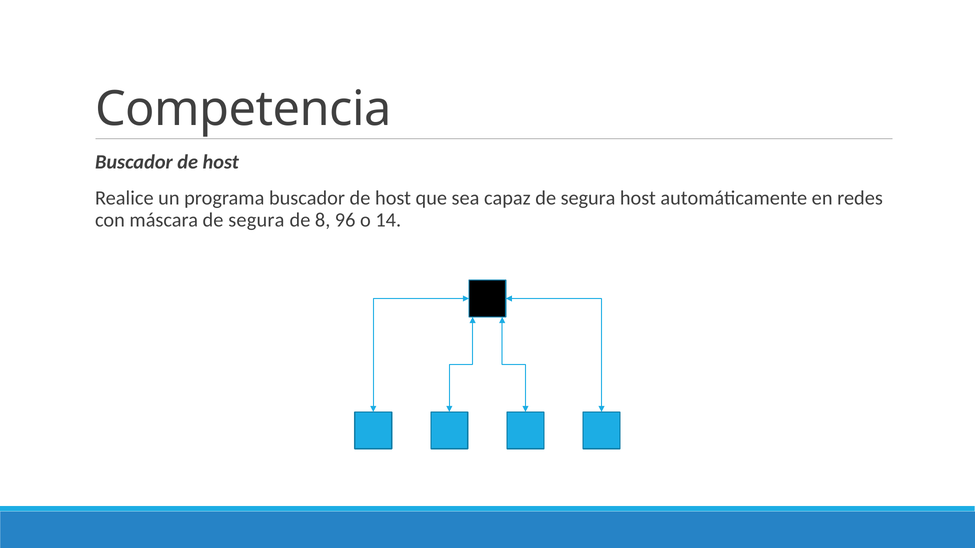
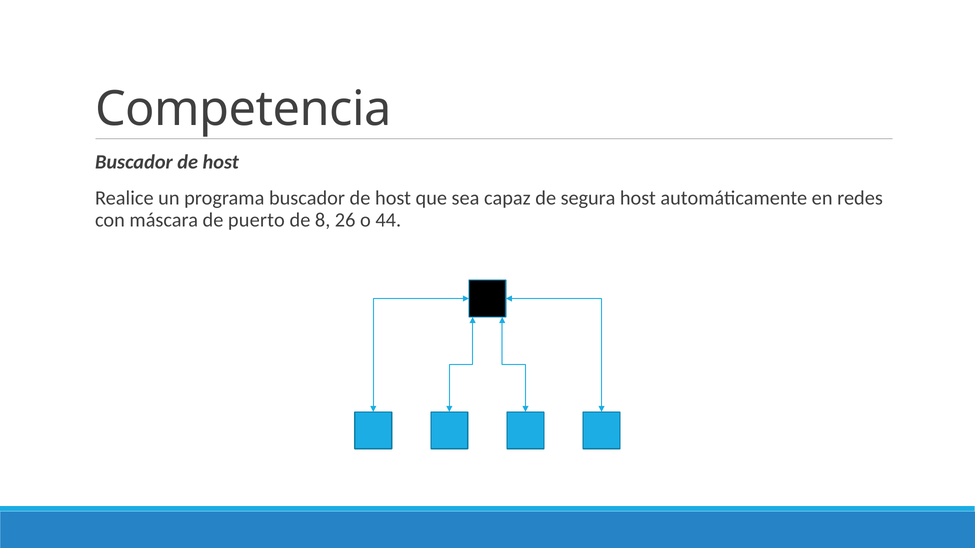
máscara de segura: segura -> puerto (256, 220)
96: 96 -> 26 (345, 220)
14: 14 -> 44 (388, 220)
